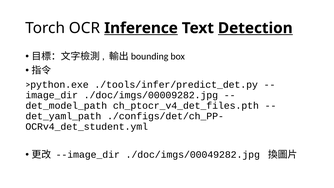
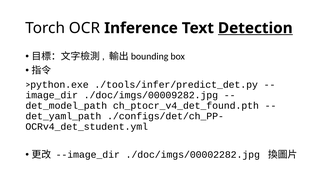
Inference underline: present -> none (141, 28)
ch_ptocr_v4_det_files.pth: ch_ptocr_v4_det_files.pth -> ch_ptocr_v4_det_found.pth (186, 106)
./doc/imgs/00049282.jpg: ./doc/imgs/00049282.jpg -> ./doc/imgs/00002282.jpg (193, 155)
